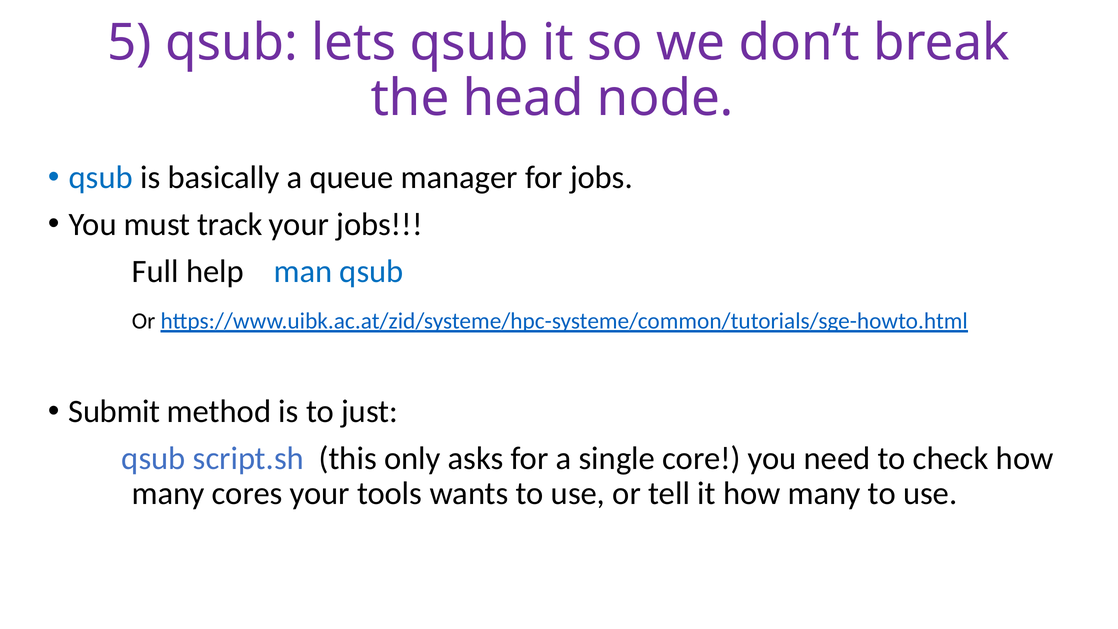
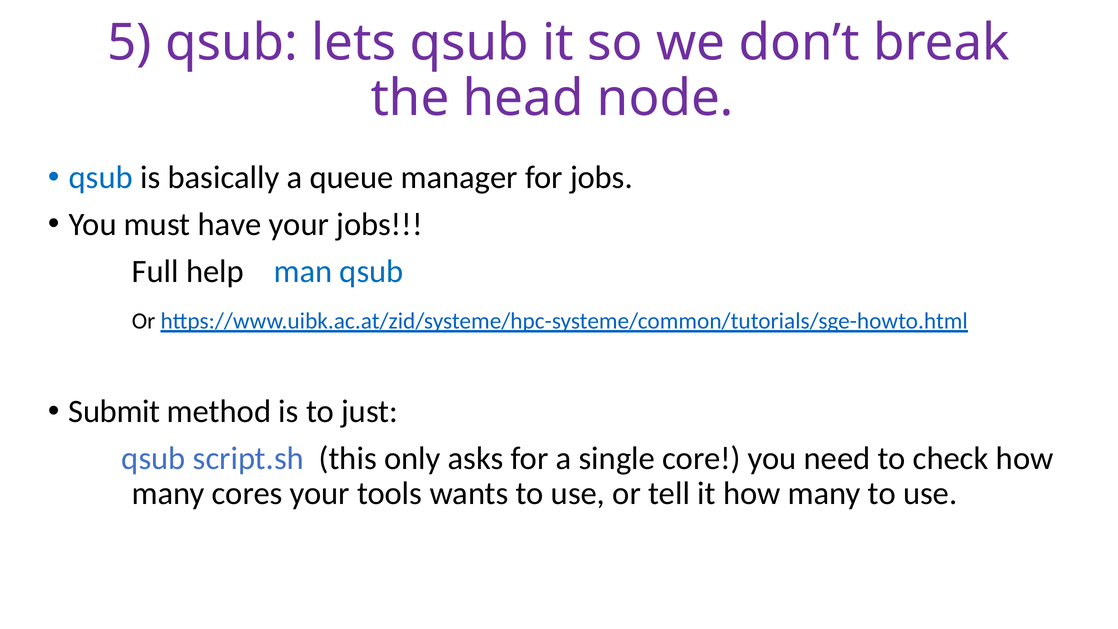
track: track -> have (230, 224)
